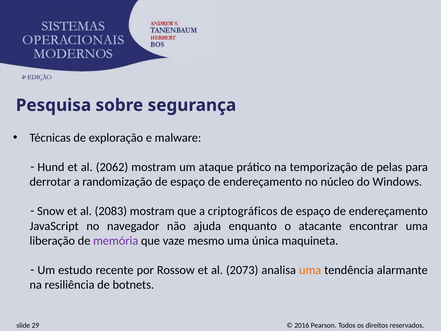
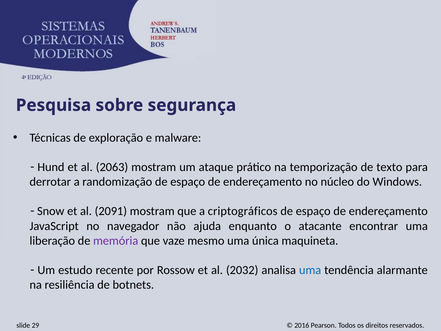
2062: 2062 -> 2063 (112, 167)
pelas: pelas -> texto (389, 167)
2083: 2083 -> 2091 (111, 211)
2073: 2073 -> 2032 (242, 270)
uma colour: orange -> blue (310, 270)
